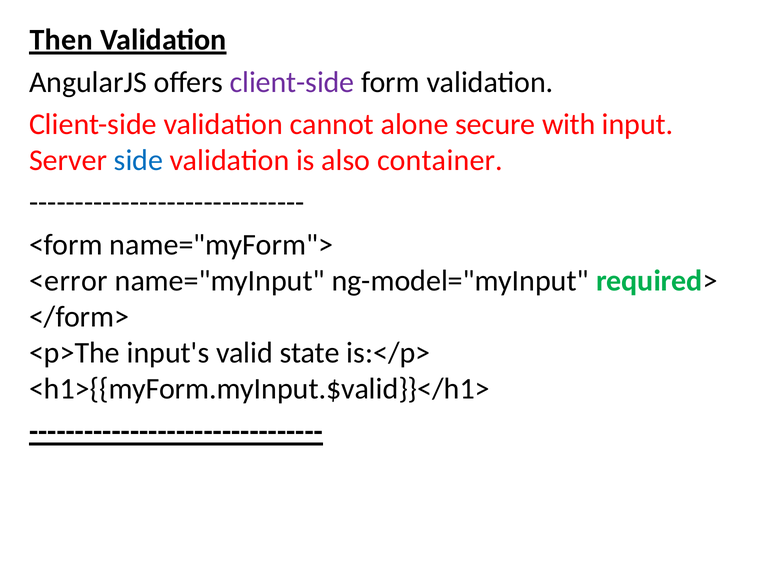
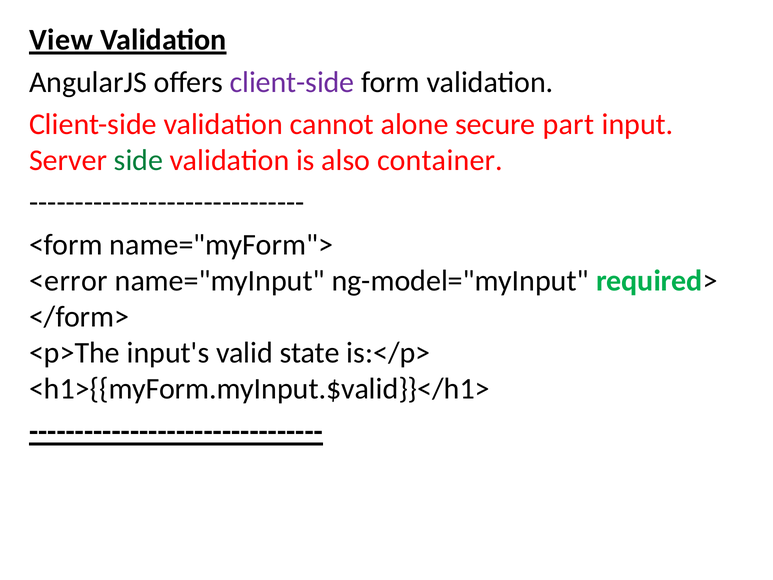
Then: Then -> View (61, 40)
with: with -> part (568, 124)
side colour: blue -> green (138, 160)
